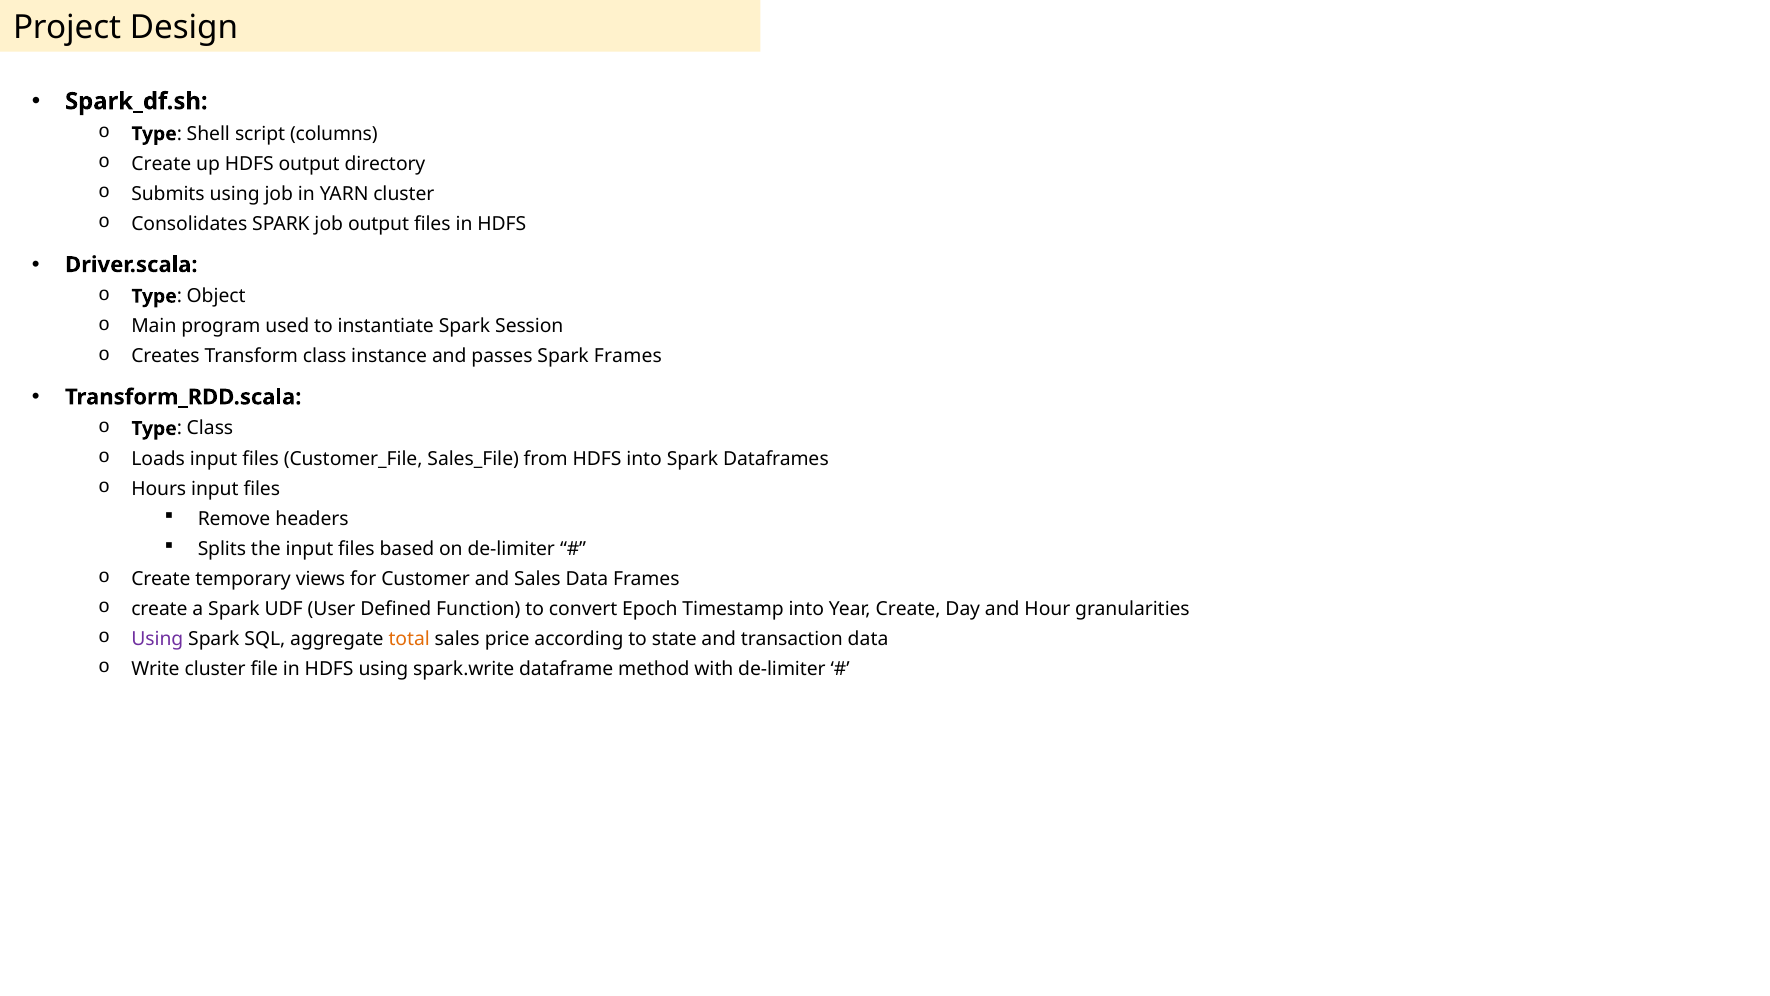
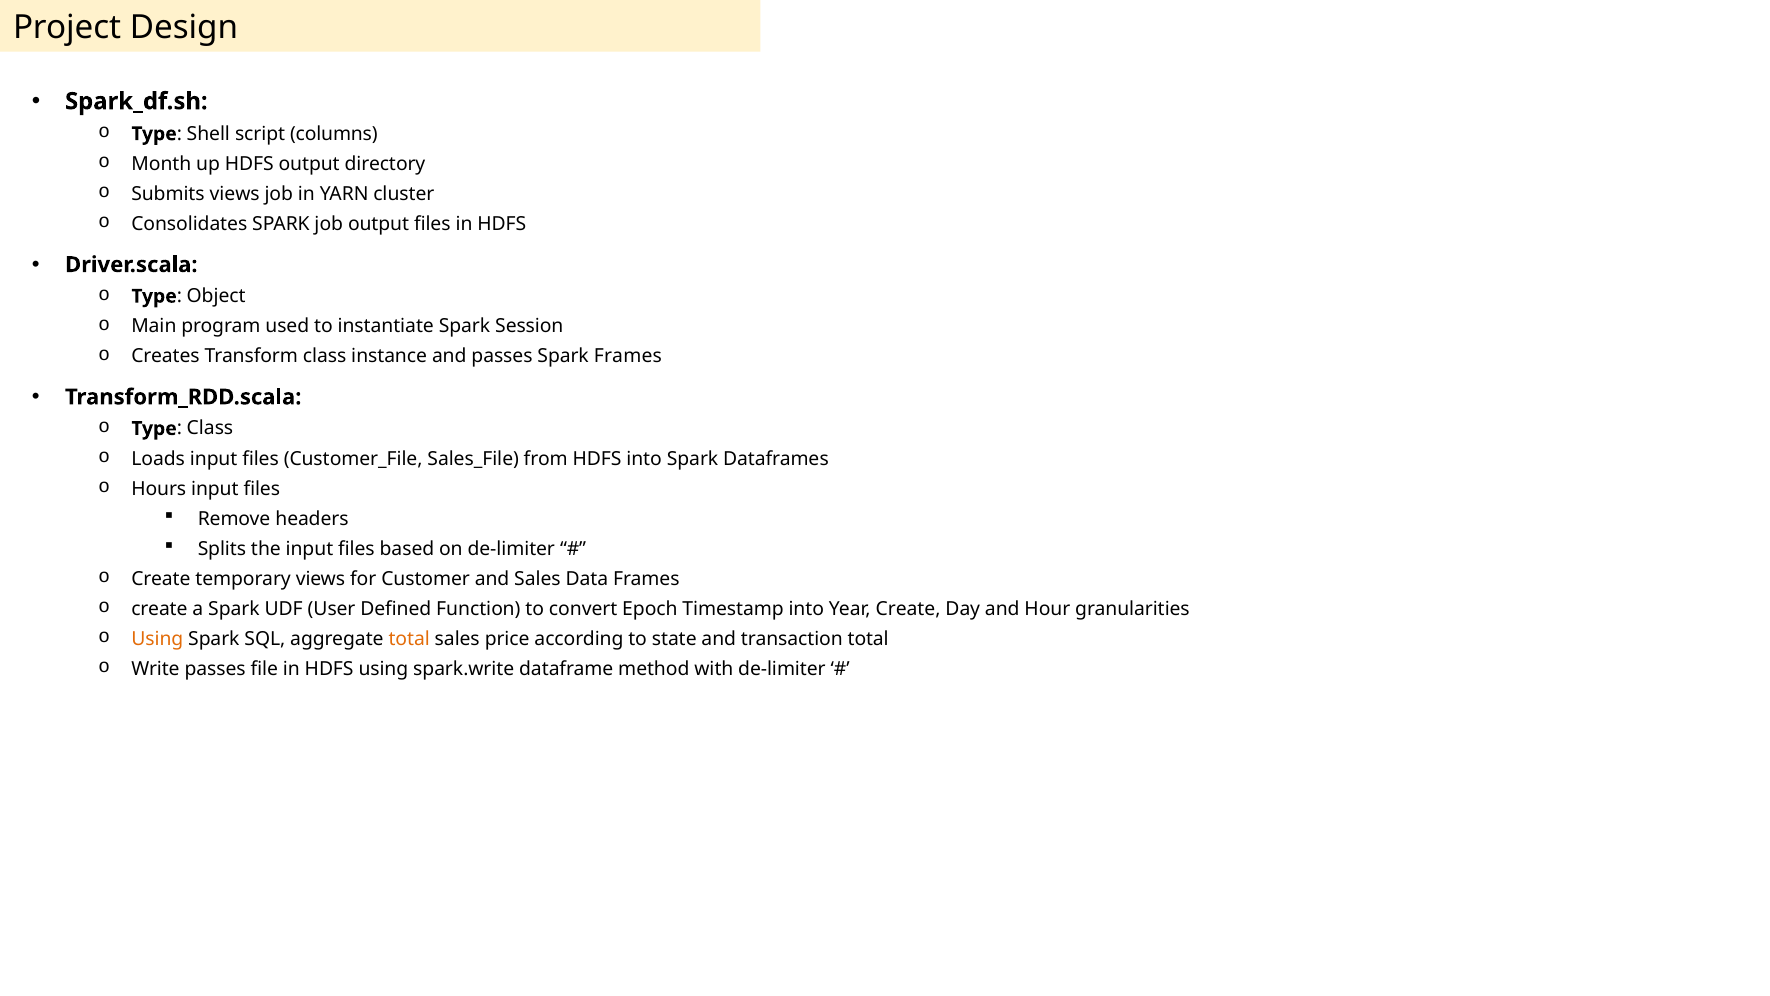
Create: Create -> Month (161, 164)
Submits using: using -> views (235, 194)
Using colour: purple -> orange (157, 638)
transaction data: data -> total (868, 638)
Write cluster: cluster -> passes (215, 668)
